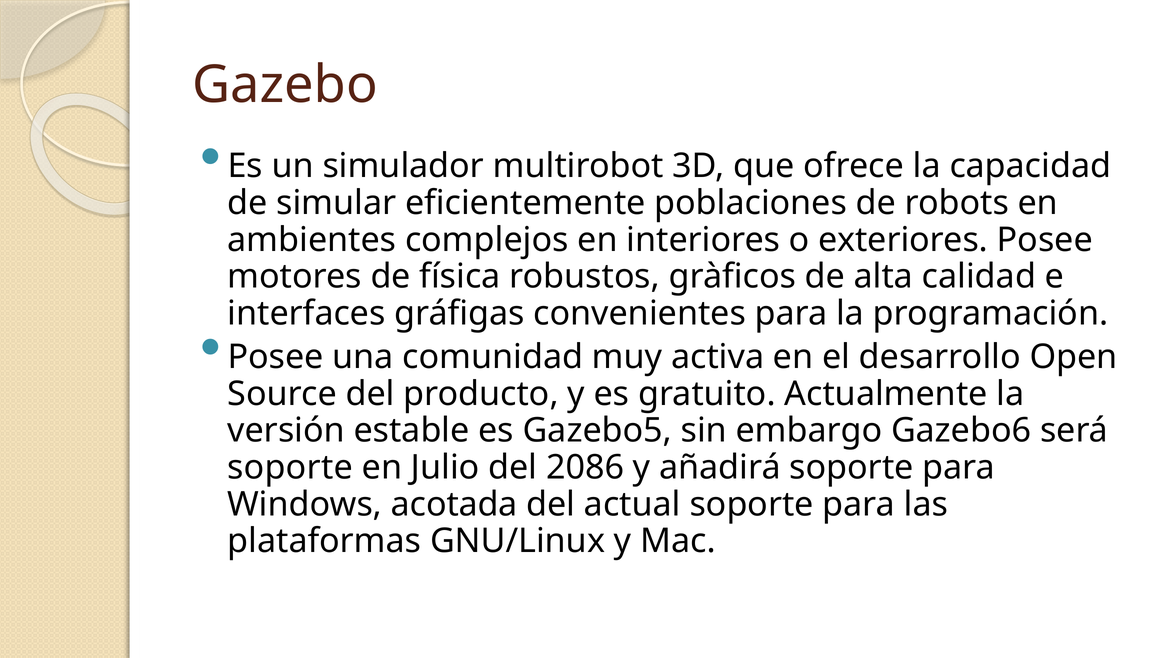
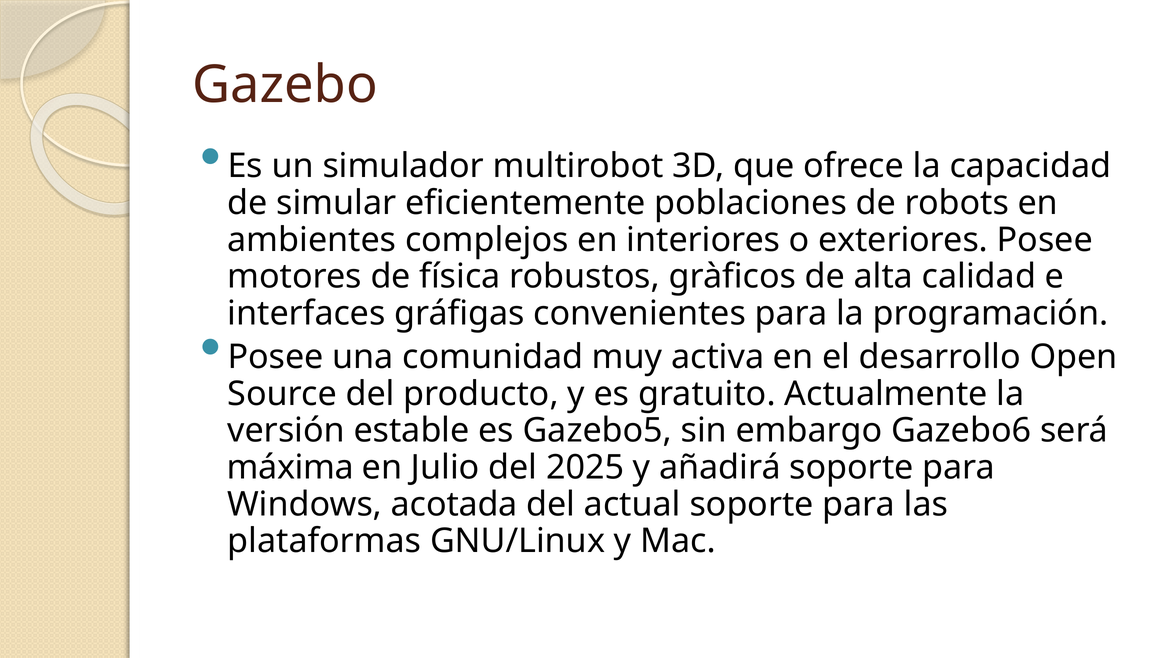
soporte: soporte -> máxima (290, 468)
2086: 2086 -> 2025 (585, 468)
